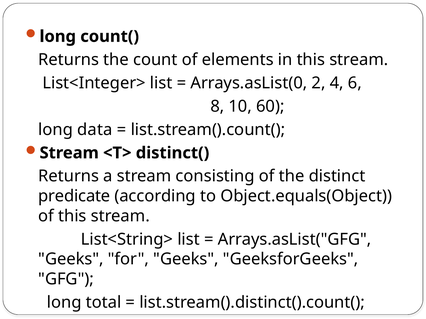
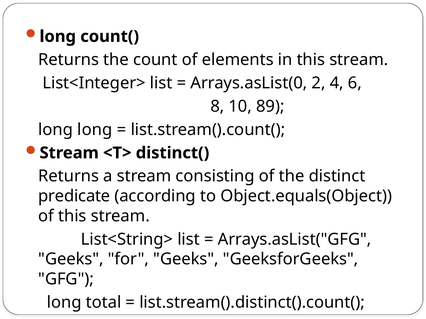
60: 60 -> 89 (270, 106)
long data: data -> long (95, 130)
